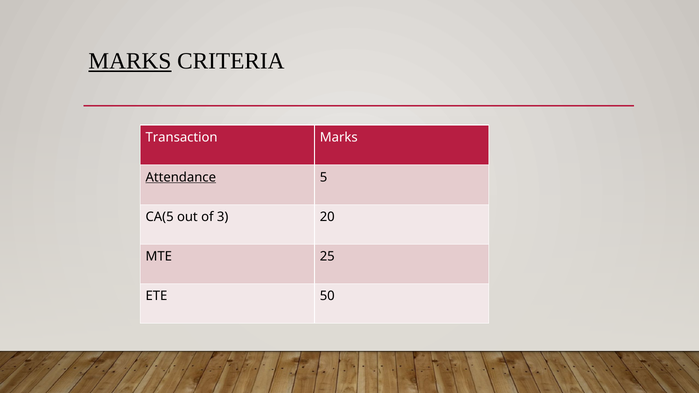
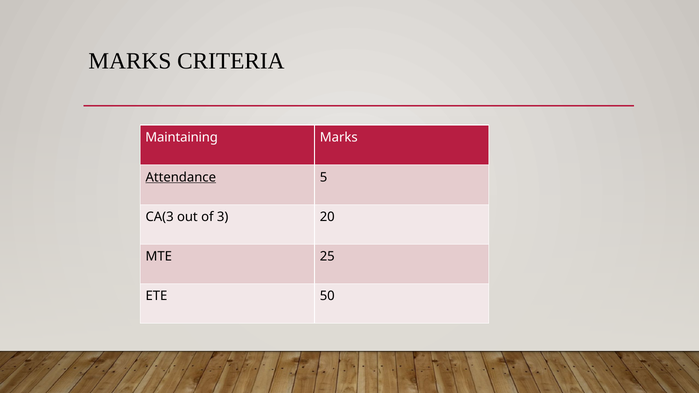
MARKS underline: present -> none (130, 61)
Transaction: Transaction -> Maintaining (182, 137)
CA(5: CA(5 -> CA(3 (160, 217)
